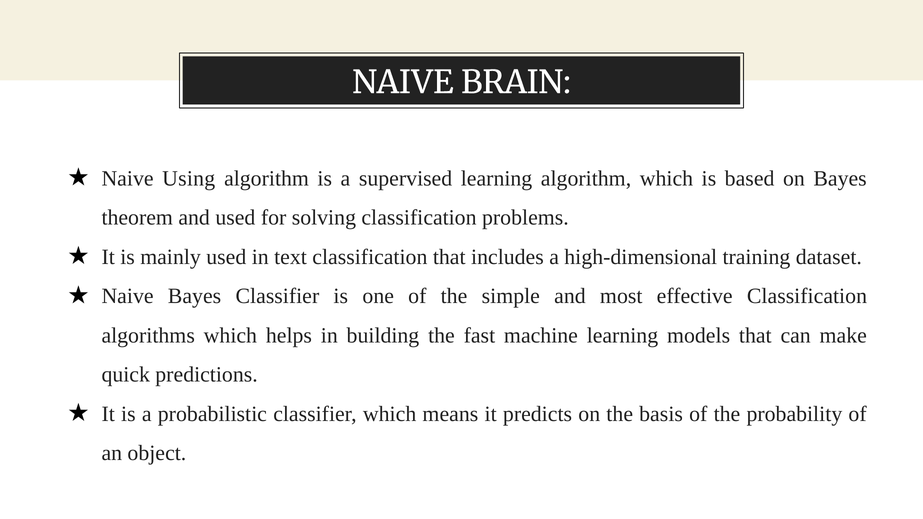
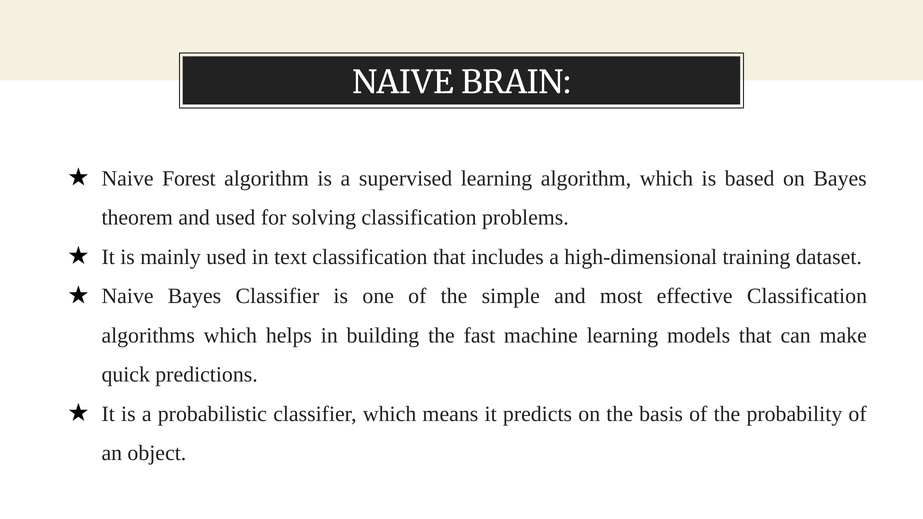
Using: Using -> Forest (189, 179)
